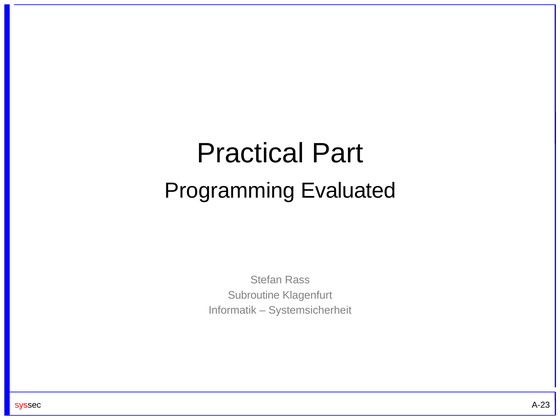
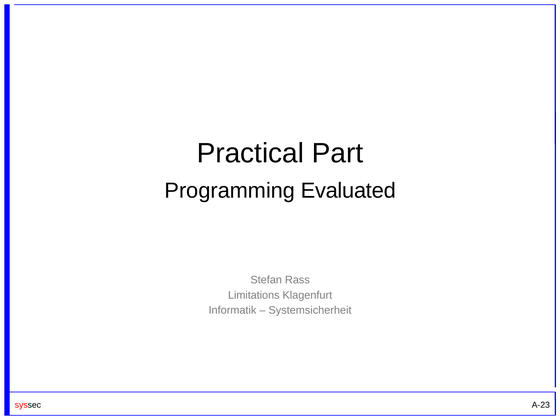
Subroutine: Subroutine -> Limitations (254, 295)
